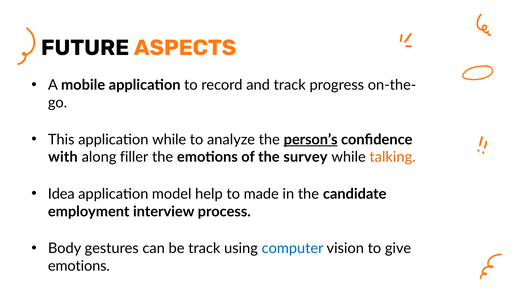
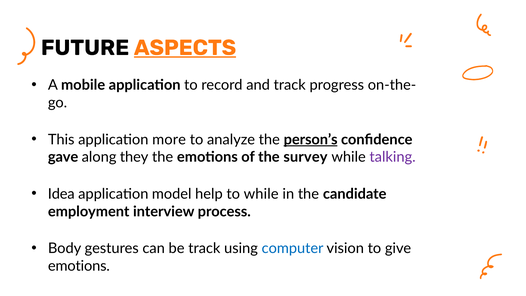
ASPECTS underline: none -> present (185, 48)
application while: while -> more (169, 139)
with: with -> gave (63, 157)
filler: filler -> they (134, 157)
talking colour: orange -> purple (393, 157)
to made: made -> while (261, 194)
